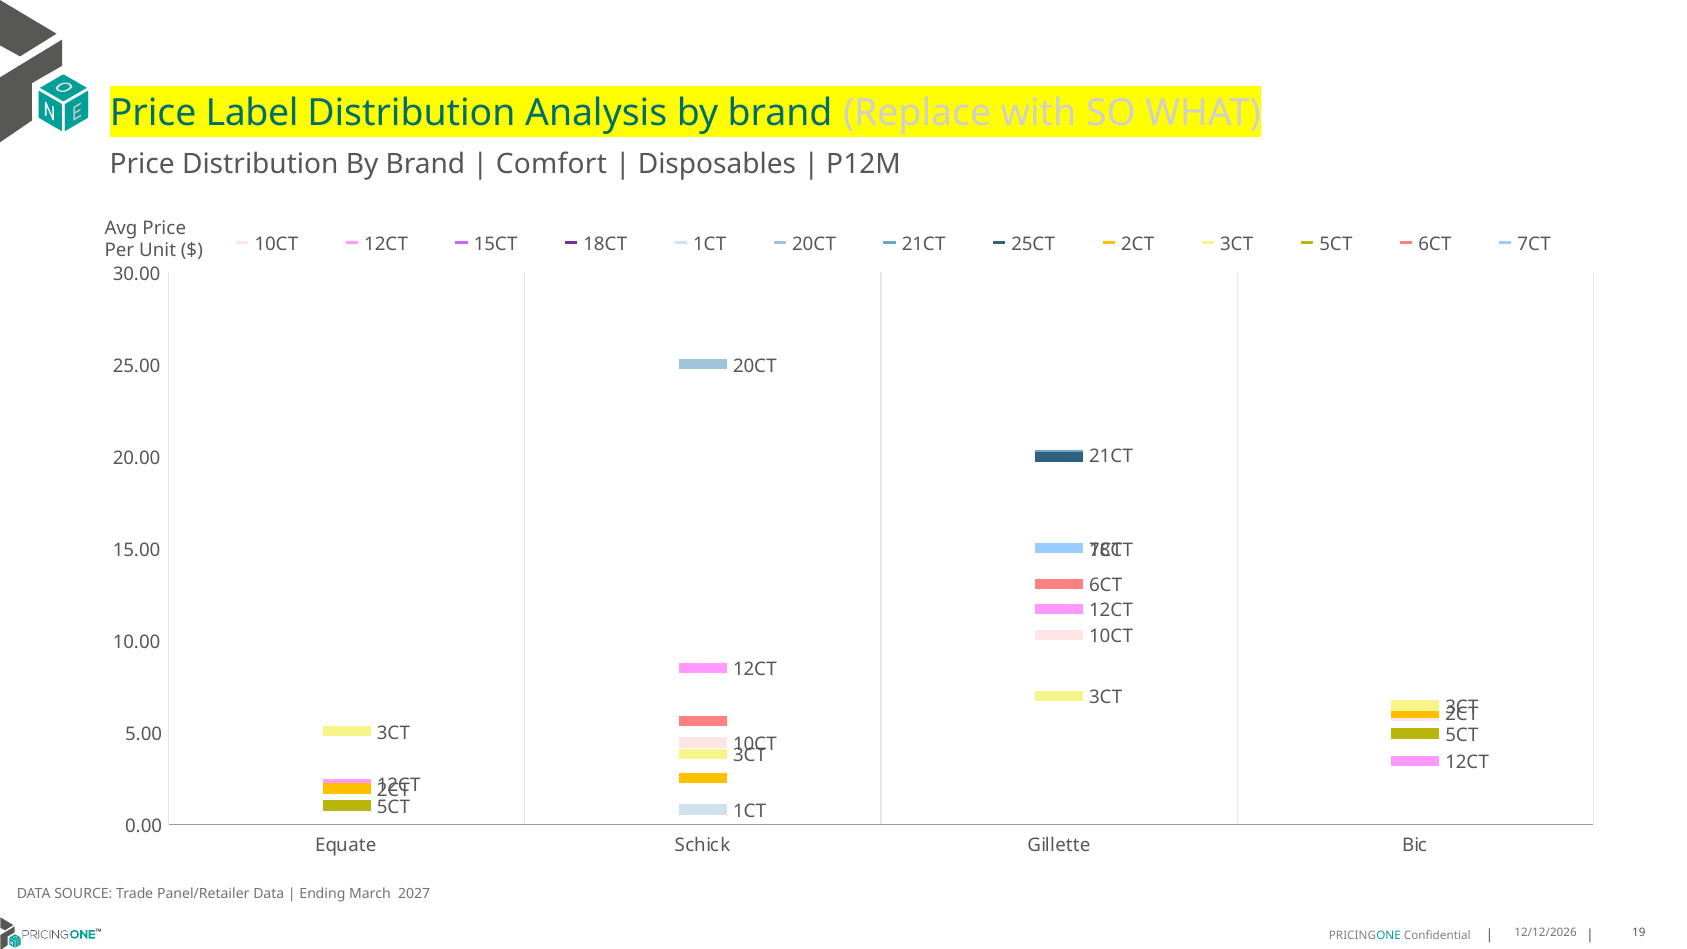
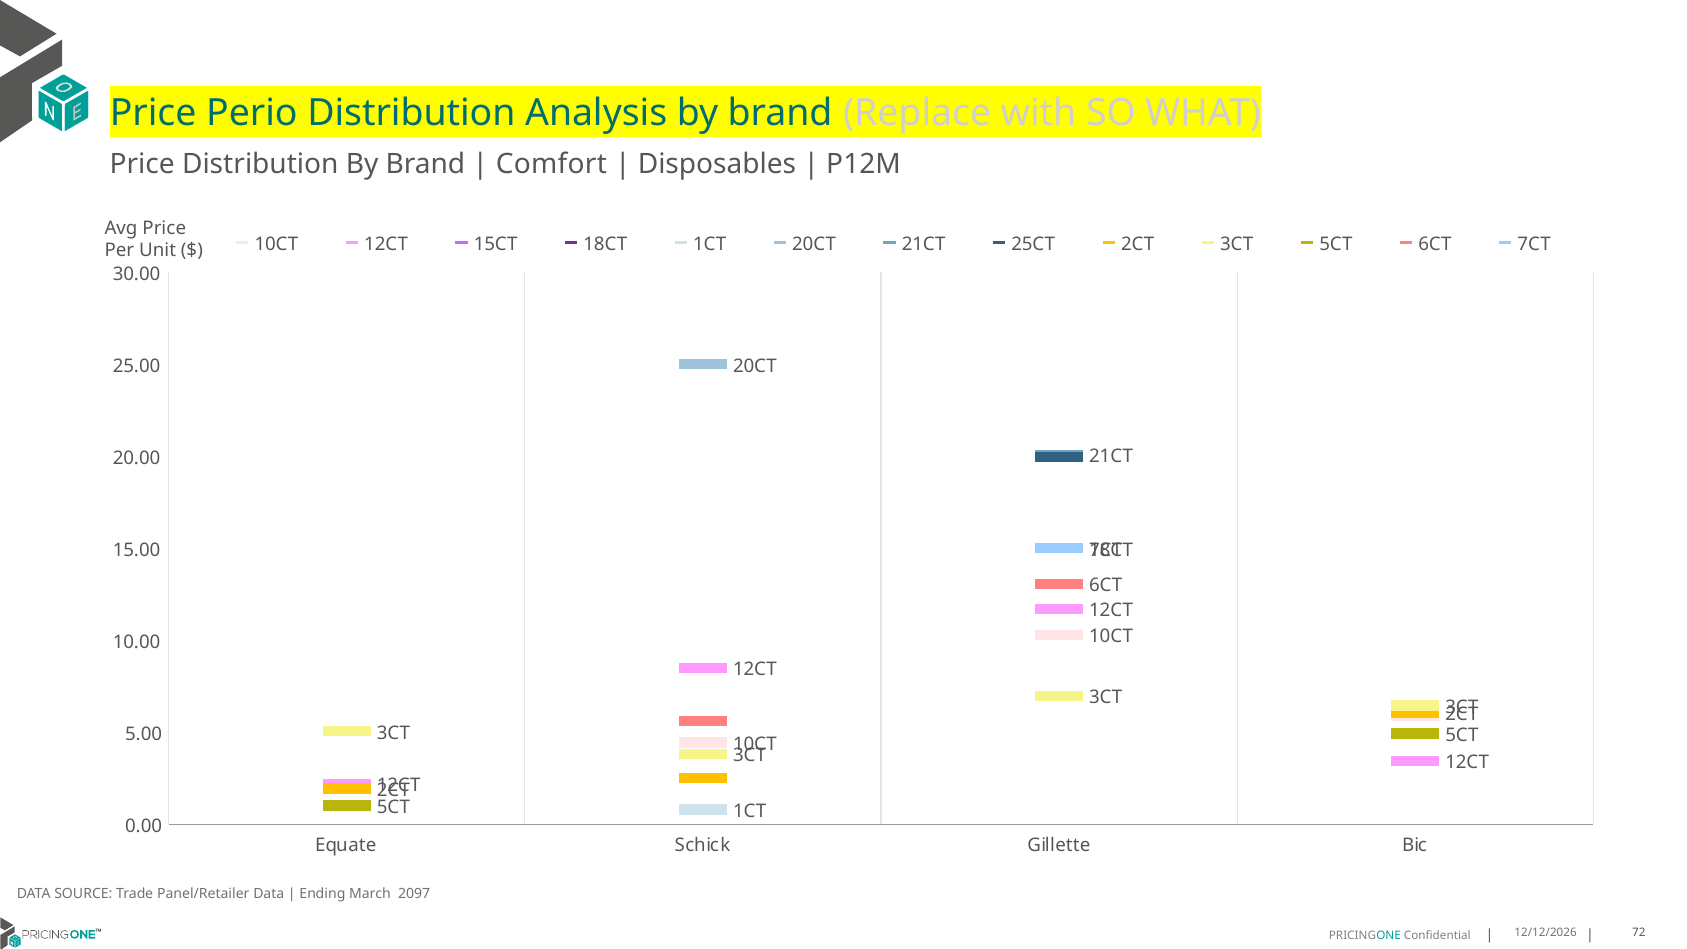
Label: Label -> Perio (252, 113)
2027: 2027 -> 2097 (414, 894)
19: 19 -> 72 (1639, 933)
